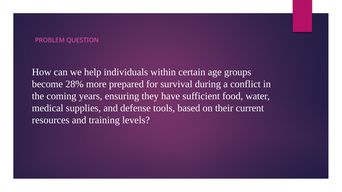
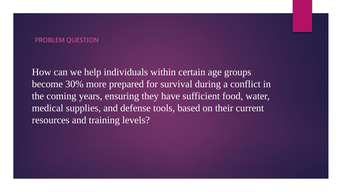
28%: 28% -> 30% (74, 84)
